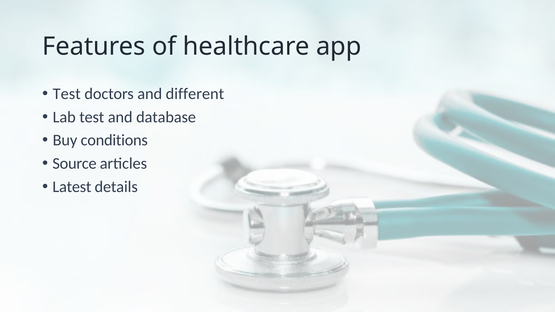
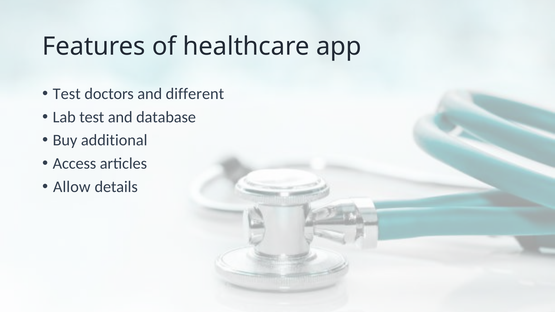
conditions: conditions -> additional (114, 140)
Source: Source -> Access (74, 164)
Latest: Latest -> Allow (72, 187)
